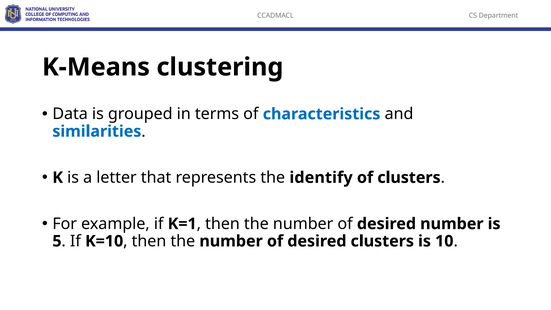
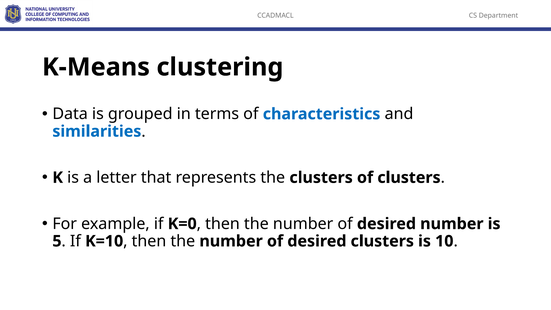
the identify: identify -> clusters (321, 178)
K=1: K=1 -> K=0 (182, 224)
